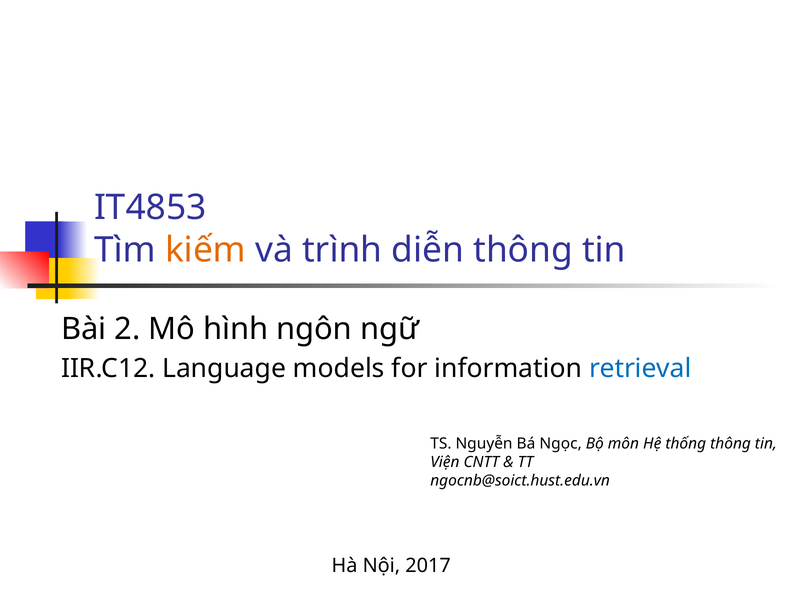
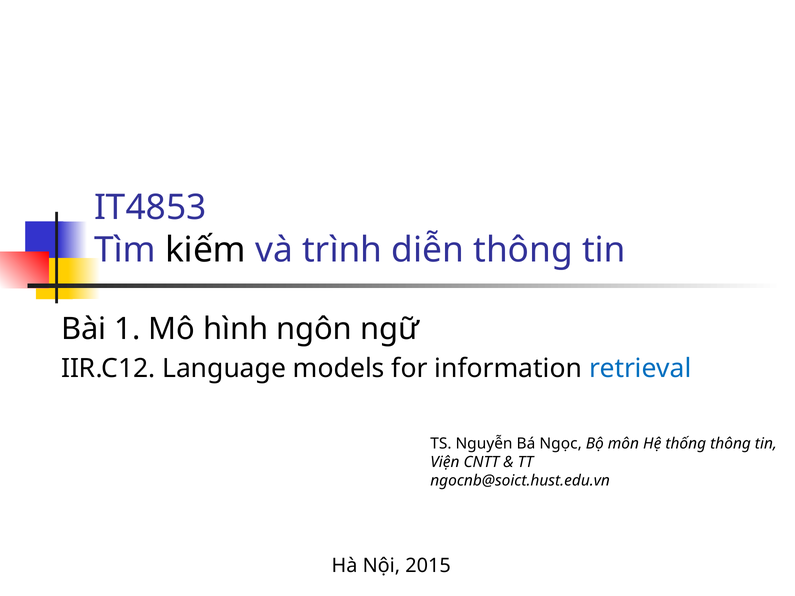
kiếm colour: orange -> black (206, 250)
2: 2 -> 1 (127, 329)
2017: 2017 -> 2015 (428, 566)
